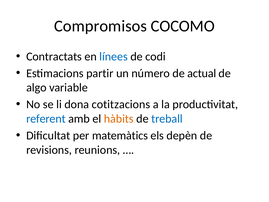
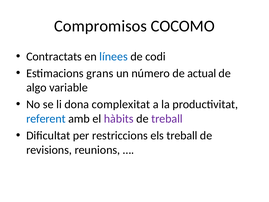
partir: partir -> grans (100, 73)
cotitzacions: cotitzacions -> complexitat (121, 104)
hàbits colour: orange -> purple (119, 119)
treball colour: blue -> purple (167, 119)
matemàtics: matemàtics -> restriccions (120, 135)
els depèn: depèn -> treball (182, 135)
